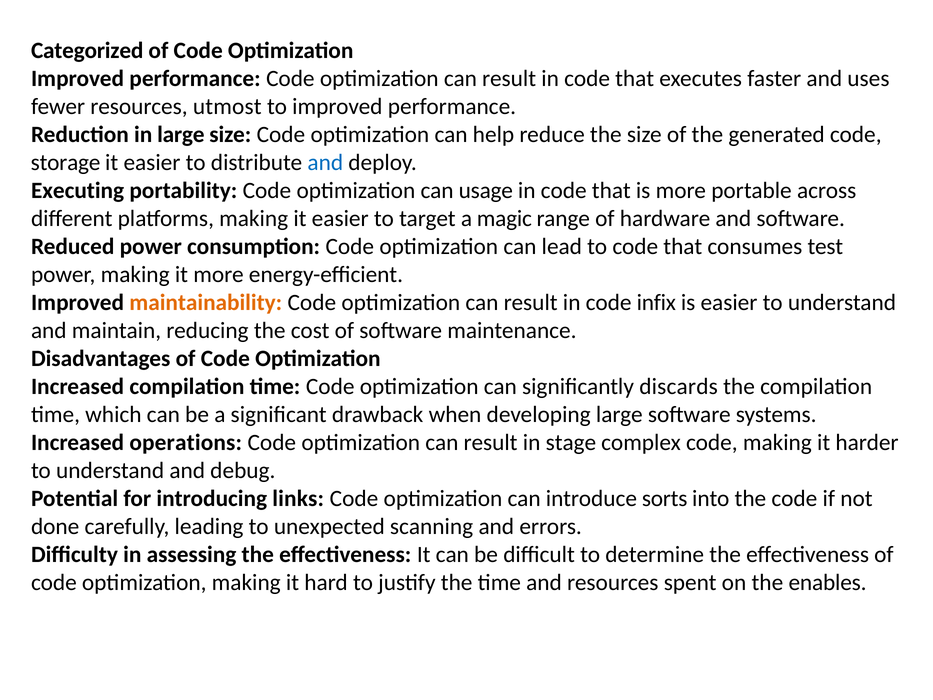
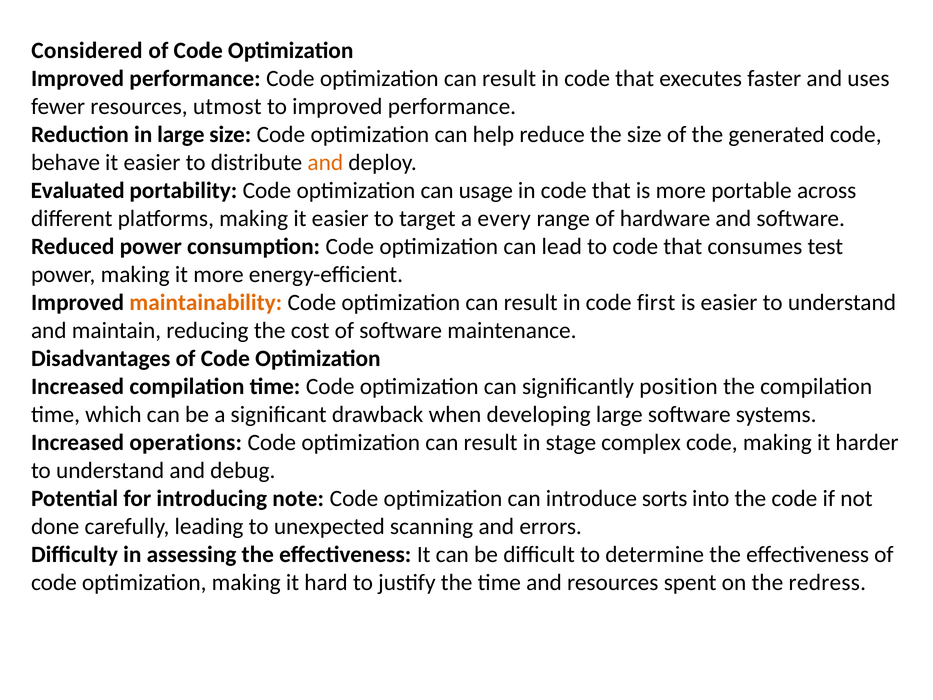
Categorized: Categorized -> Considered (87, 50)
storage: storage -> behave (65, 162)
and colour: blue -> orange (325, 162)
Executing: Executing -> Evaluated (78, 190)
magic: magic -> every (504, 218)
infix: infix -> first (656, 302)
discards: discards -> position (679, 386)
links: links -> note (298, 498)
enables: enables -> redress (827, 582)
